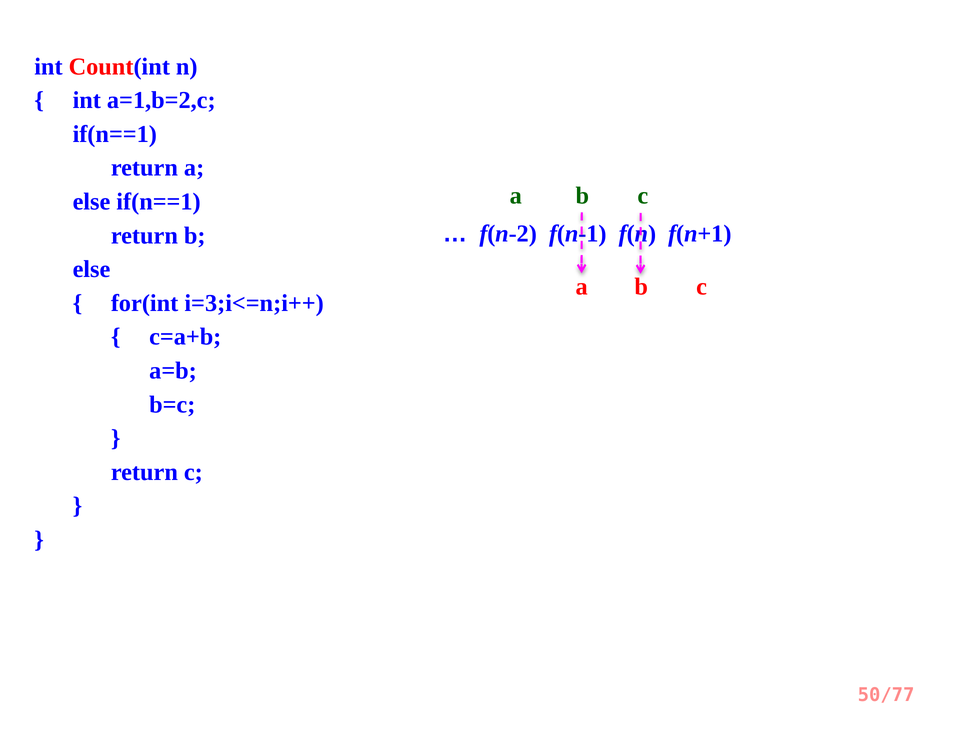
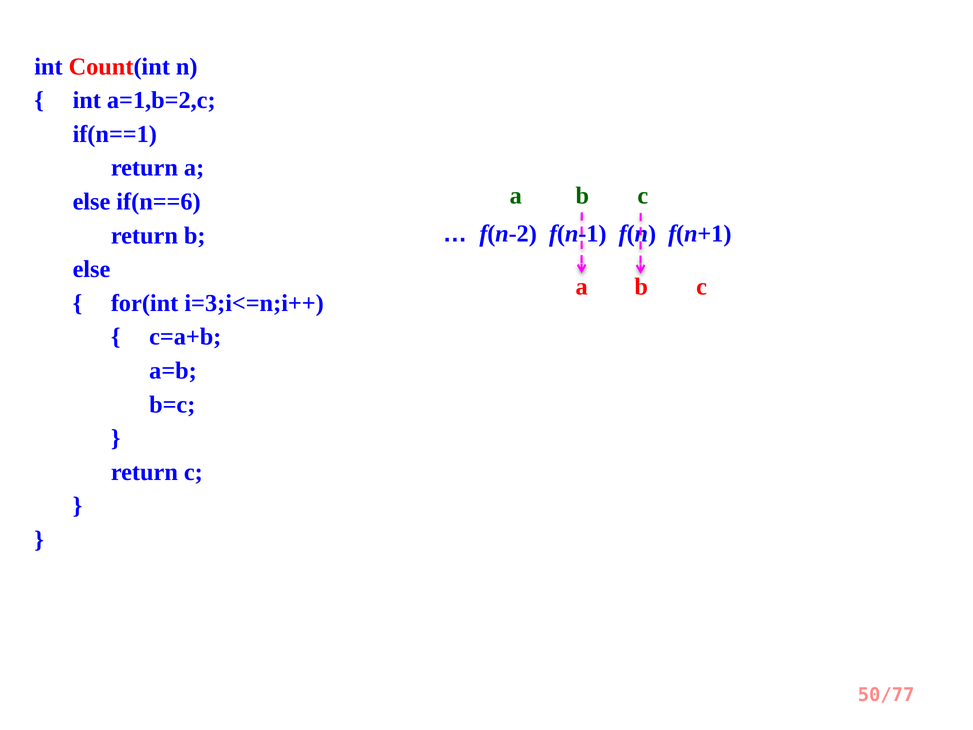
else if(n==1: if(n==1 -> if(n==6 (159, 202)
